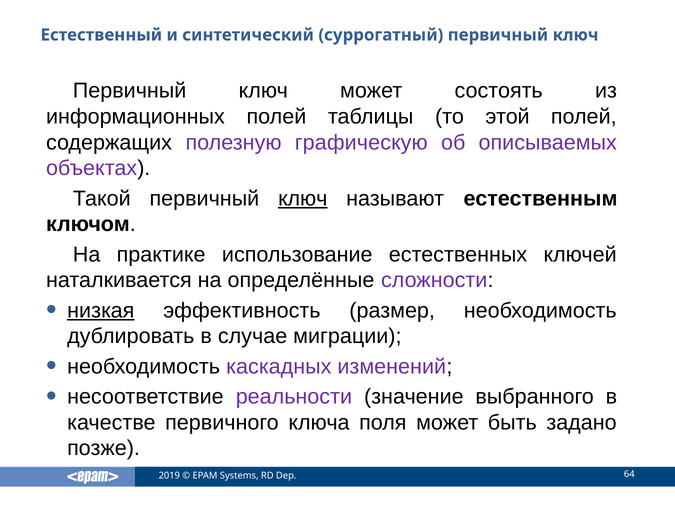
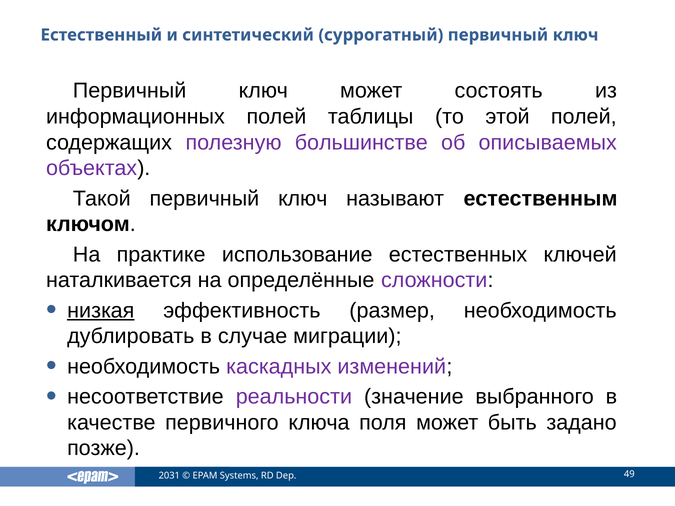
графическую: графическую -> большинстве (361, 143)
ключ underline: present -> none (303, 199)
2019: 2019 -> 2031 (169, 476)
64: 64 -> 49 (629, 475)
